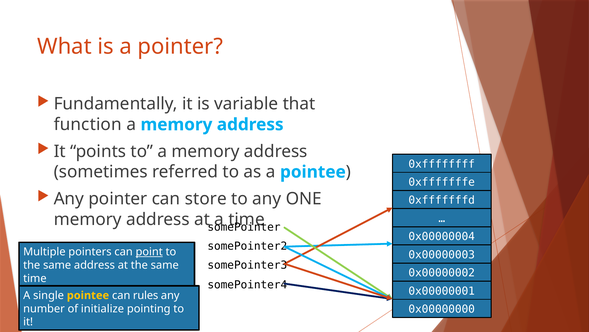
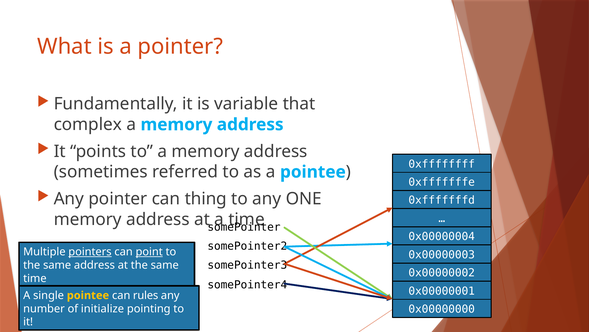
function: function -> complex (88, 124)
store: store -> thing (206, 198)
pointers underline: none -> present (90, 251)
